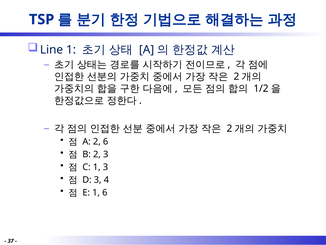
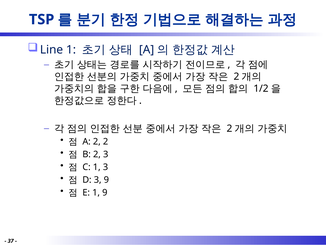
2 6: 6 -> 2 (106, 141)
3 4: 4 -> 9 (106, 179)
1 6: 6 -> 9 (105, 192)
